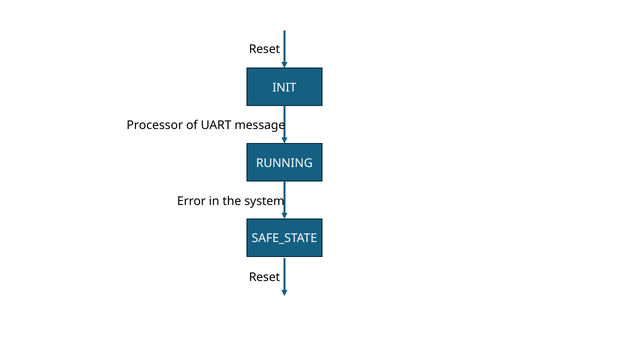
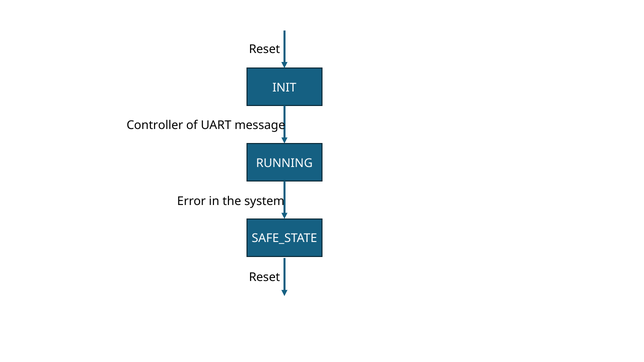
Processor: Processor -> Controller (155, 125)
